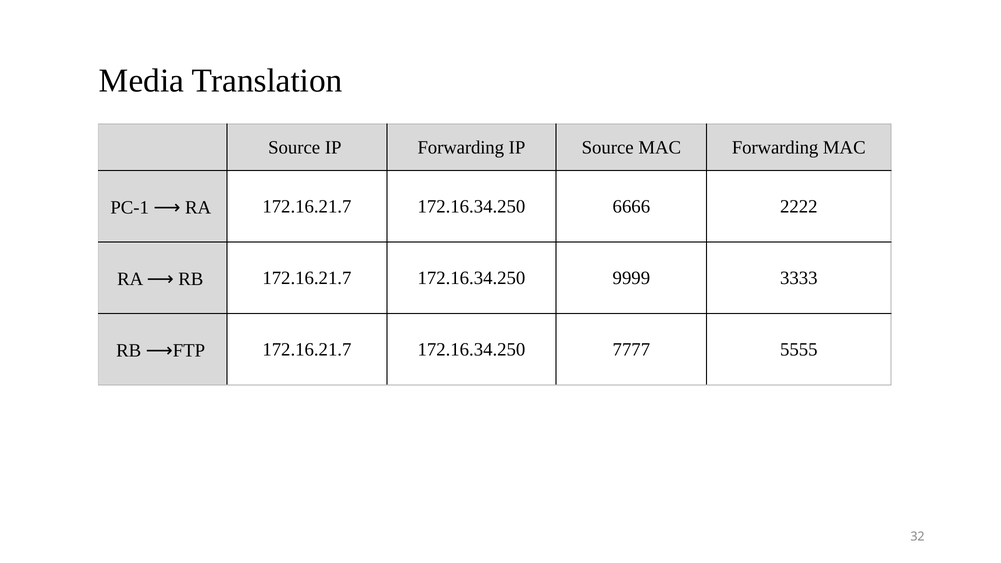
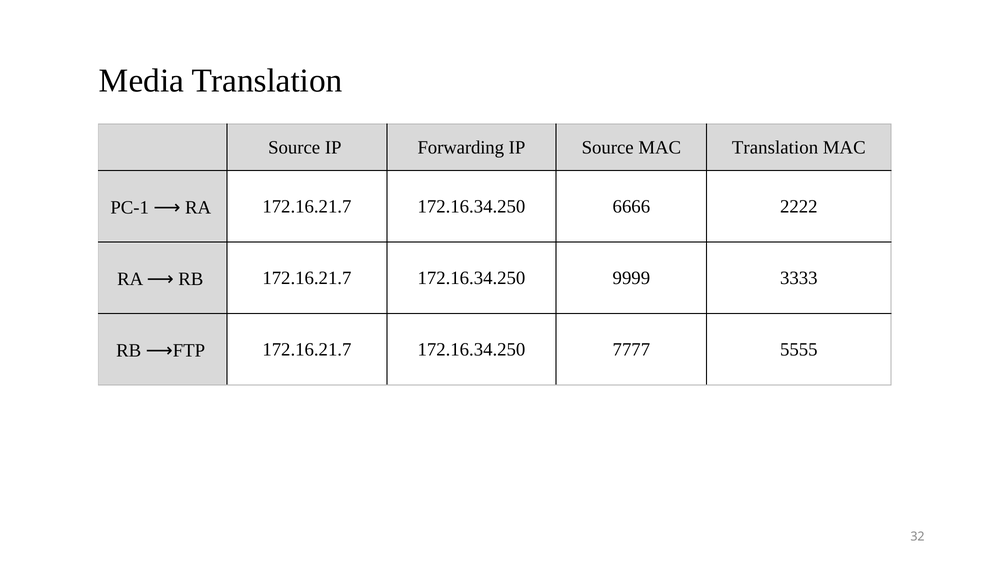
MAC Forwarding: Forwarding -> Translation (775, 147)
